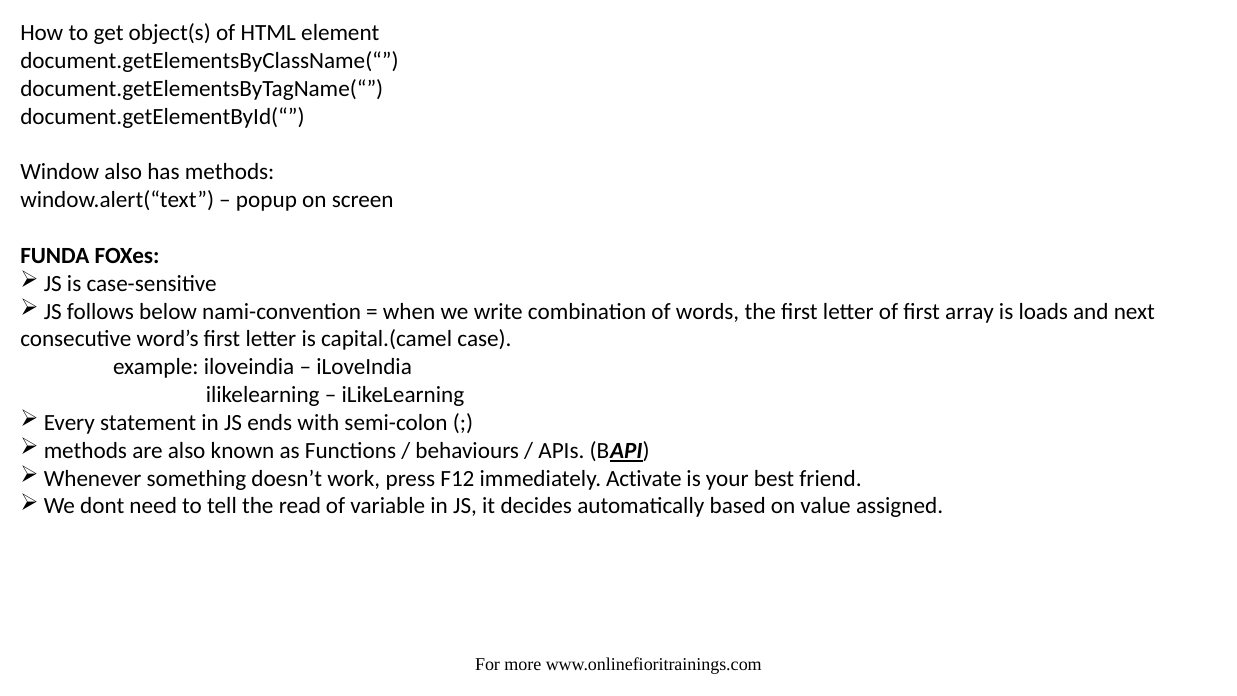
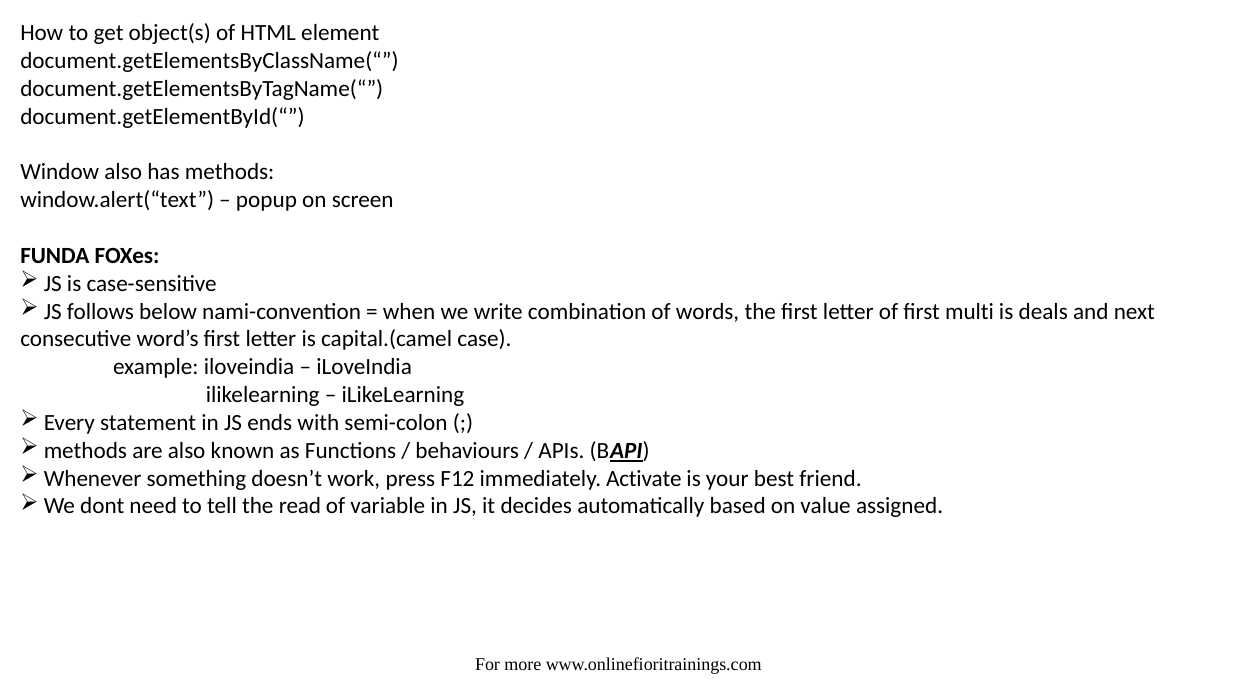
array: array -> multi (970, 311)
loads: loads -> deals (1043, 311)
